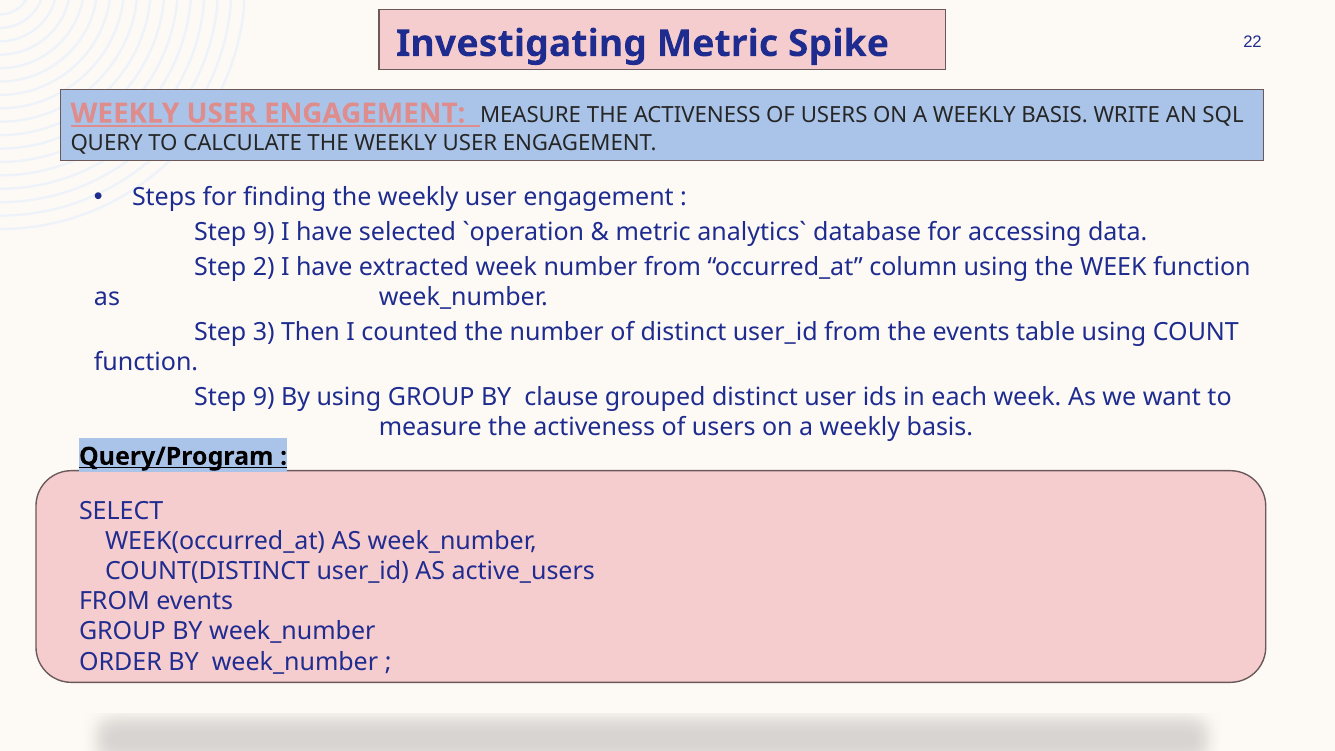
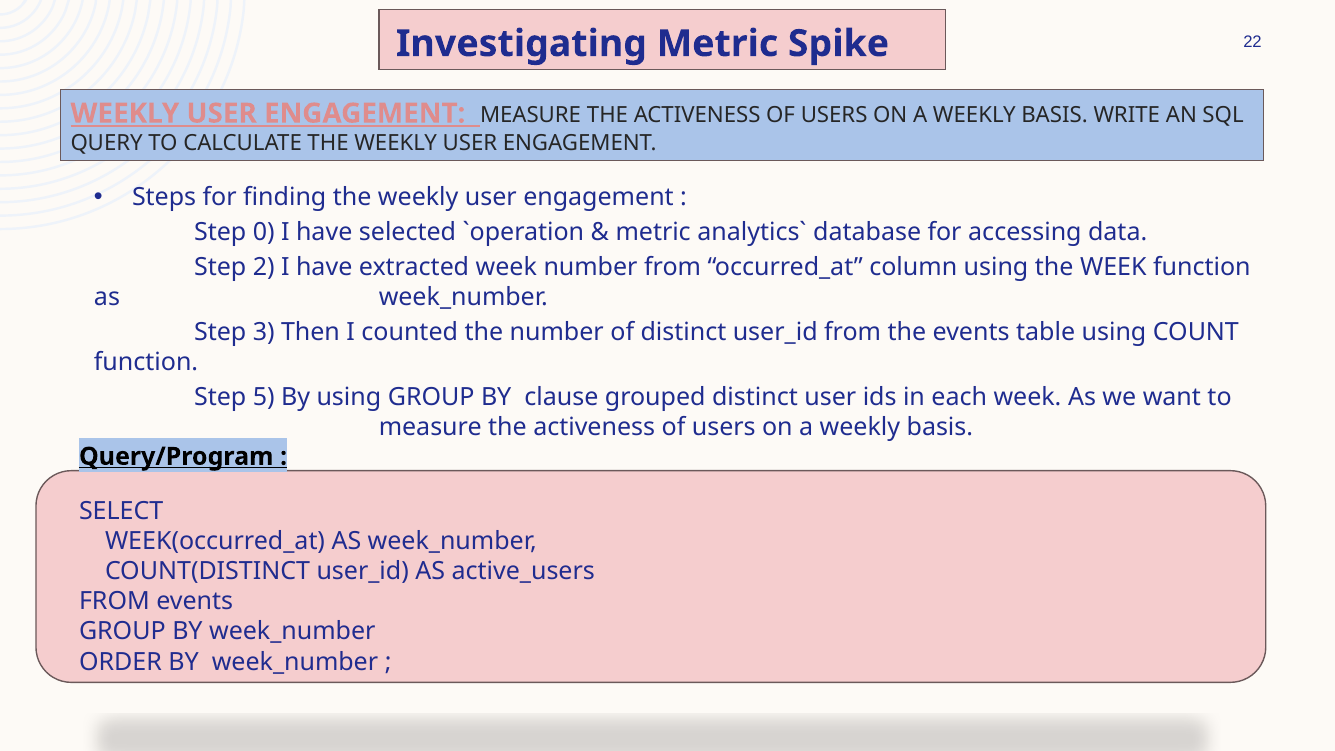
9: 9 -> 0 (264, 232)
9: 9 -> 5 (264, 397)
